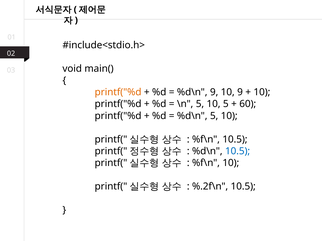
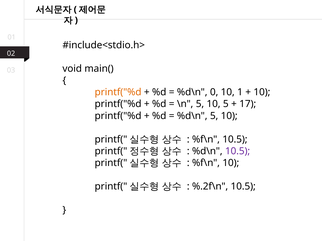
%d\n 9: 9 -> 0 (214, 92)
10 9: 9 -> 1 (240, 92)
60: 60 -> 17 (248, 104)
10.5 colour: blue -> purple (238, 151)
